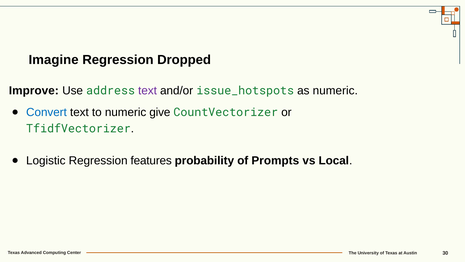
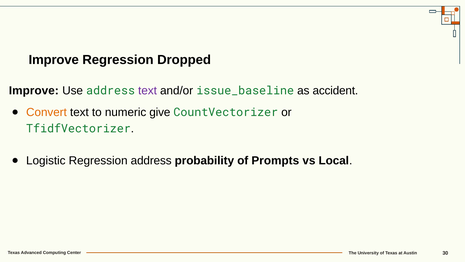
Imagine: Imagine -> Improve (54, 60)
issue_hotspots: issue_hotspots -> issue_baseline (245, 90)
as numeric: numeric -> accident (335, 90)
Convert colour: blue -> orange (46, 112)
Regression features: features -> address (151, 160)
